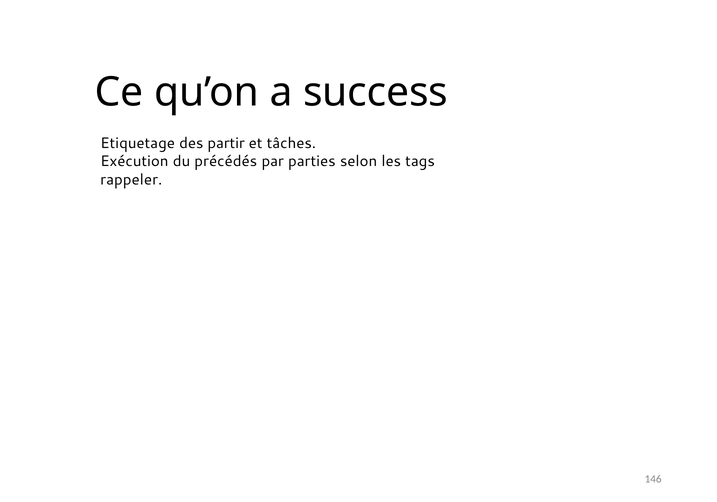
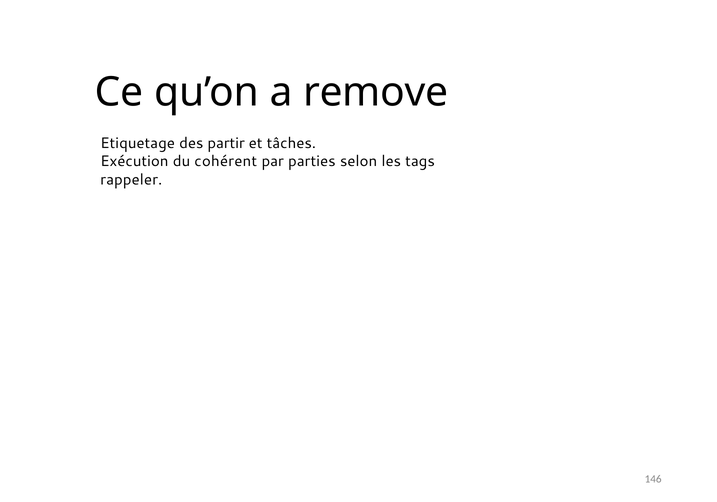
success: success -> remove (376, 92)
précédés: précédés -> cohérent (226, 161)
